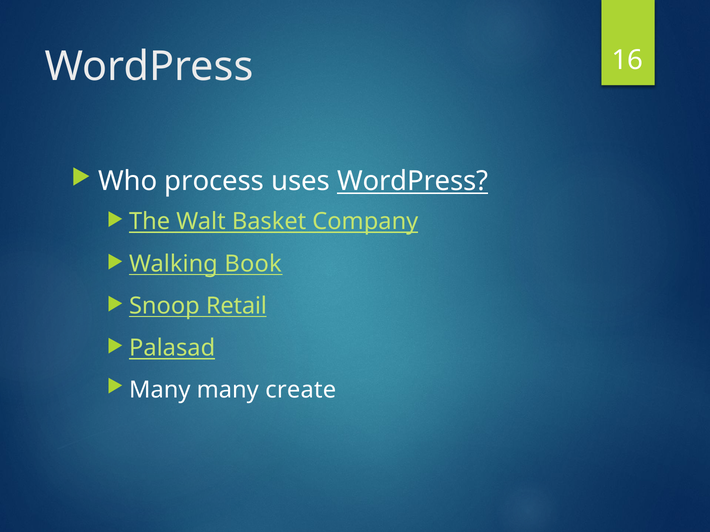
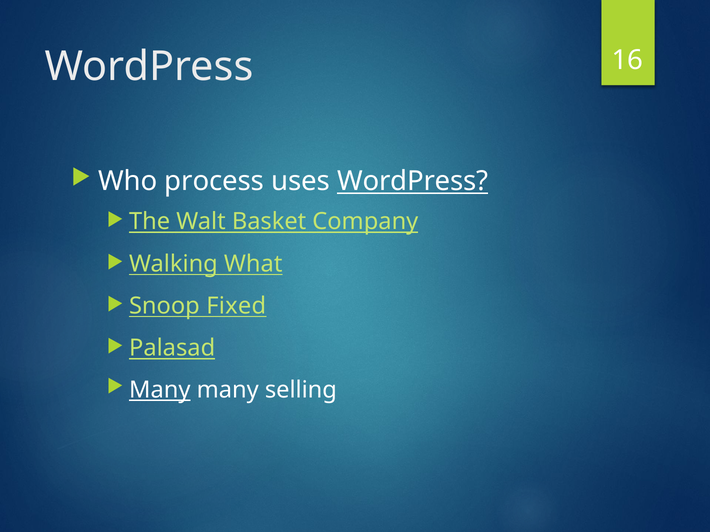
Book: Book -> What (253, 264)
Retail: Retail -> Fixed (236, 306)
Many underline: none -> present (160, 390)
create: create -> selling (301, 390)
